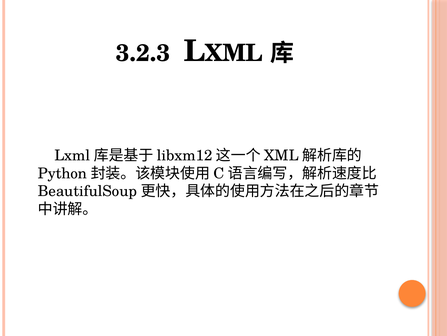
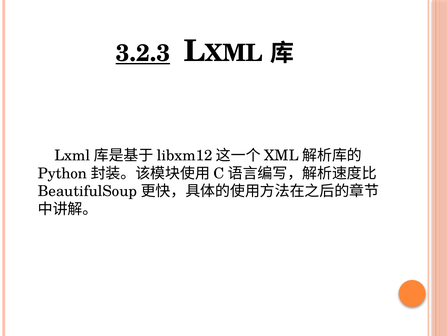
3.2.3 underline: none -> present (143, 53)
